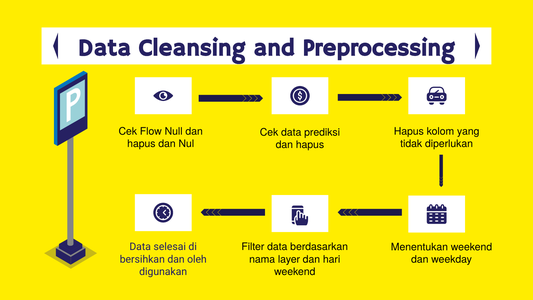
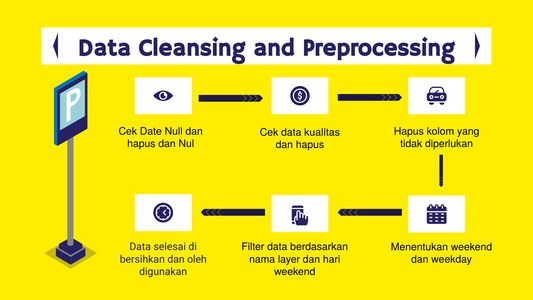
Flow: Flow -> Date (151, 131)
prediksi: prediksi -> kualitas (322, 132)
